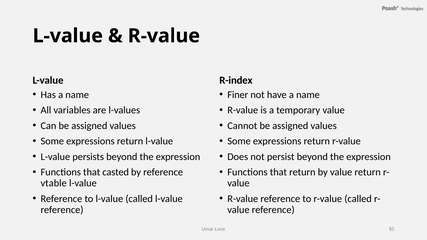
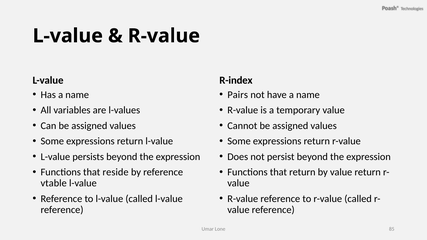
Finer: Finer -> Pairs (238, 95)
casted: casted -> reside (116, 172)
